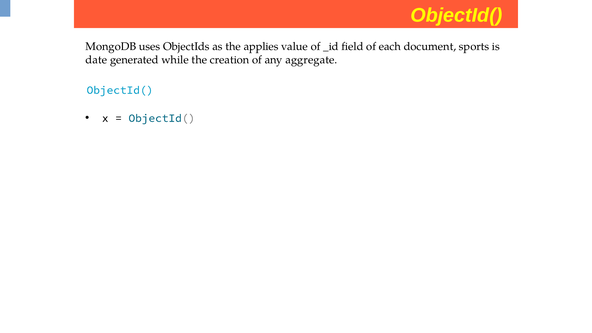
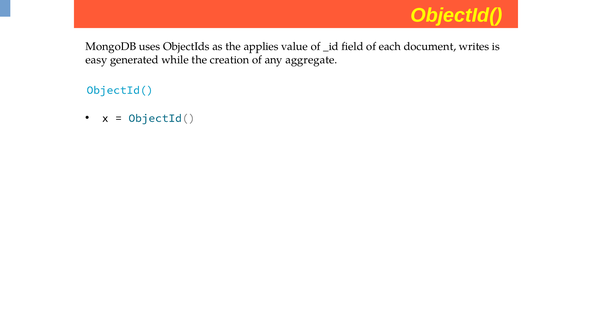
sports: sports -> writes (474, 47)
date: date -> easy (96, 60)
